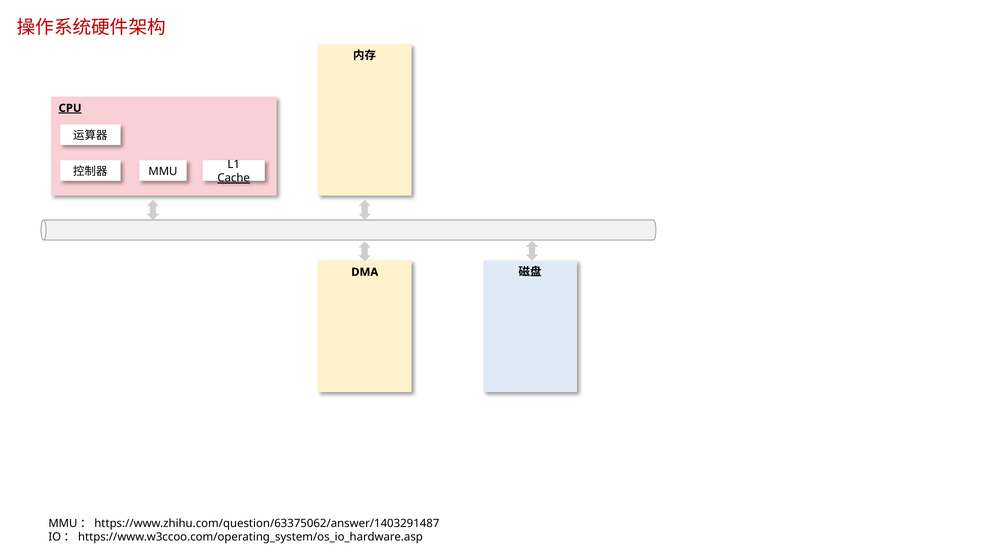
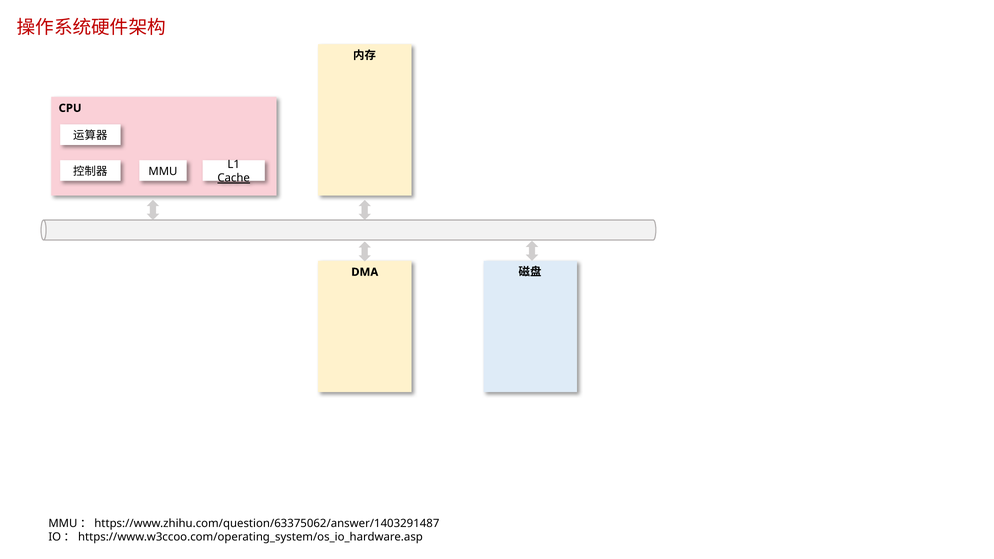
CPU underline: present -> none (70, 108)
